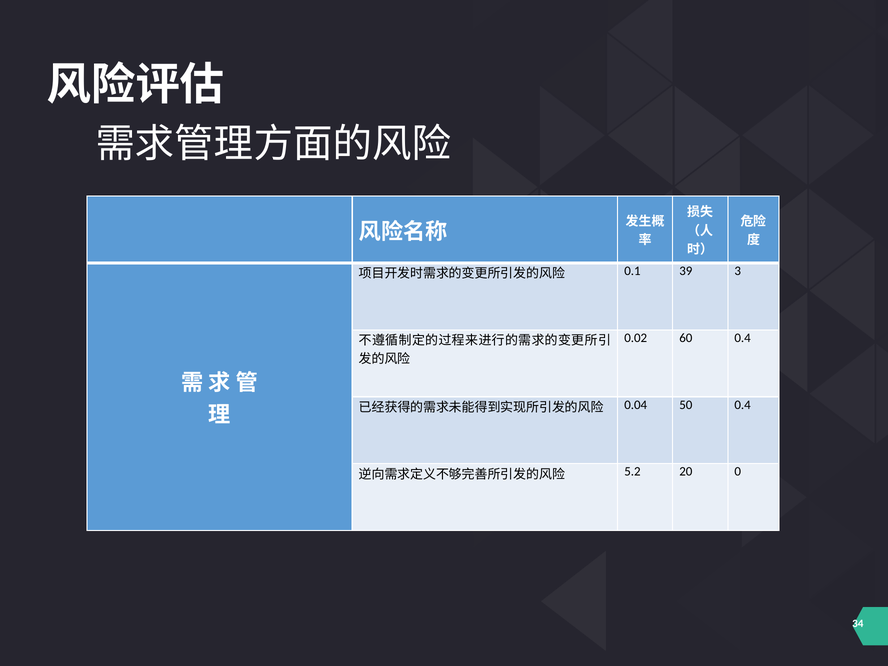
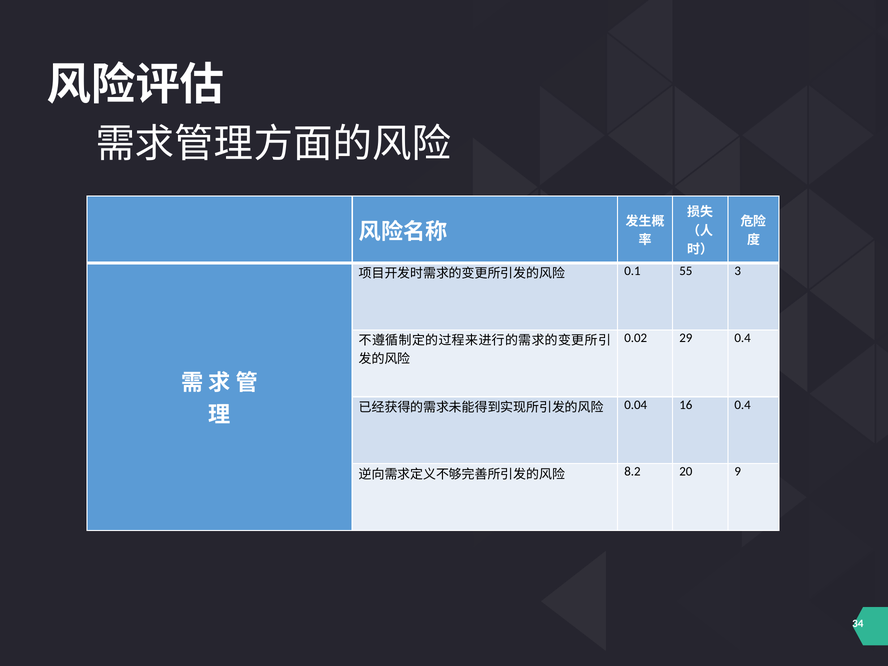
39: 39 -> 55 (686, 271)
60: 60 -> 29 (686, 338)
50: 50 -> 16 (686, 405)
5.2: 5.2 -> 8.2 (632, 472)
0: 0 -> 9 (738, 472)
